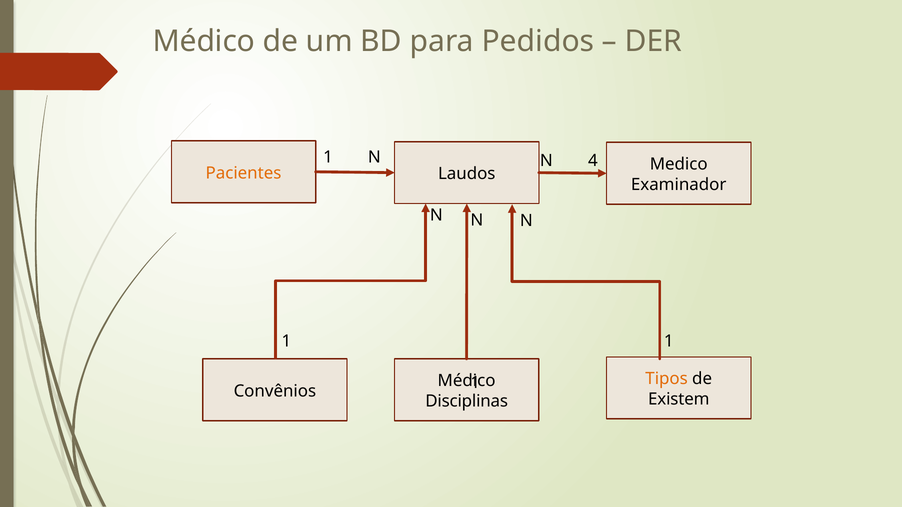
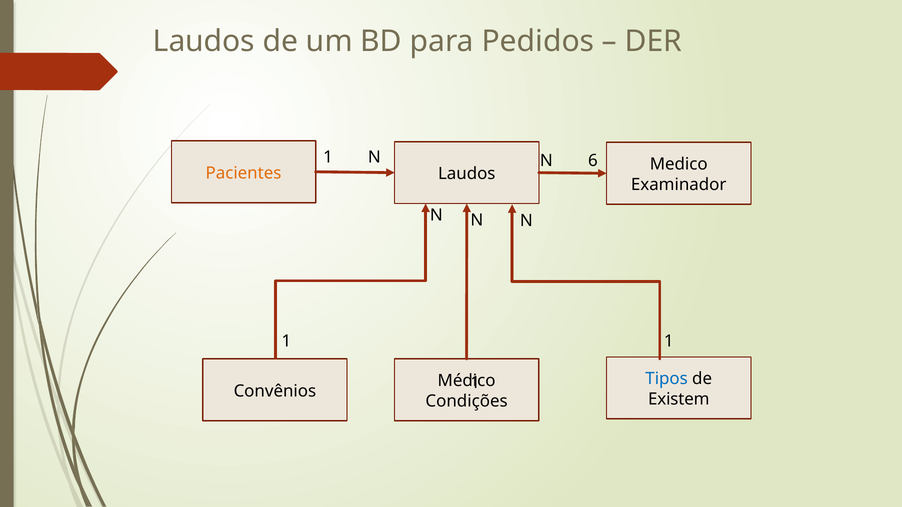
Médico: Médico -> Laudos (204, 41)
4: 4 -> 6 (593, 161)
Tipos colour: orange -> blue (667, 379)
Disciplinas: Disciplinas -> Condições (467, 401)
